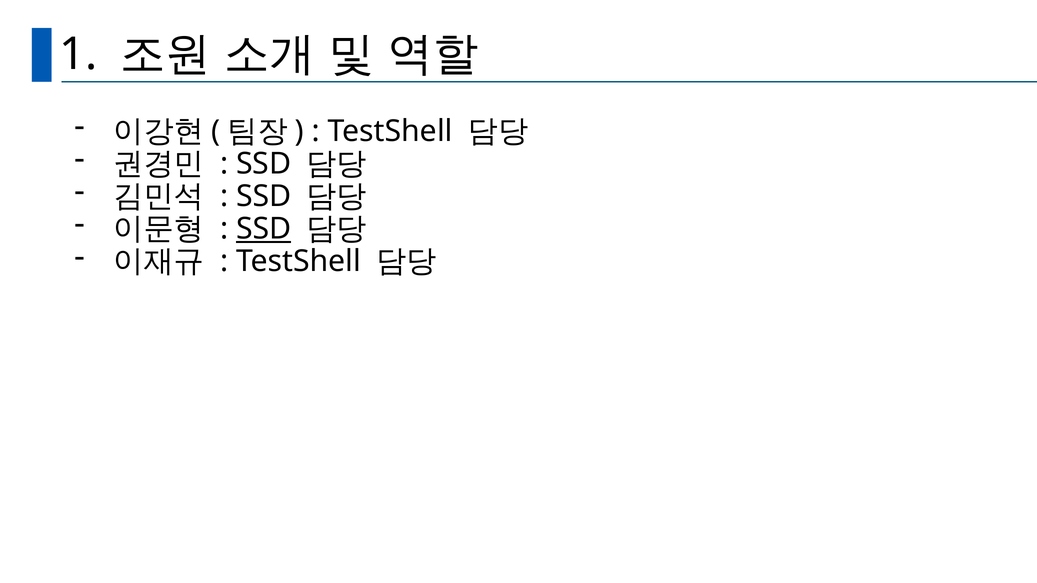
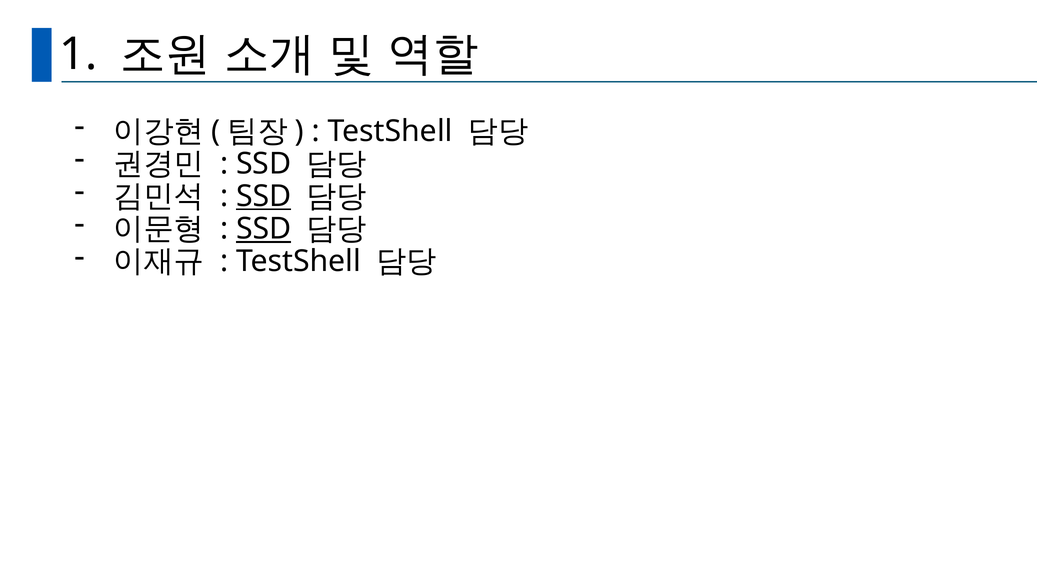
SSD underline: none -> present (264, 196)
